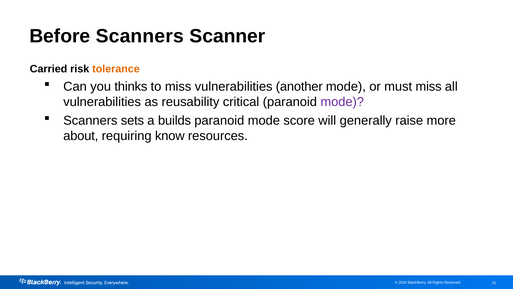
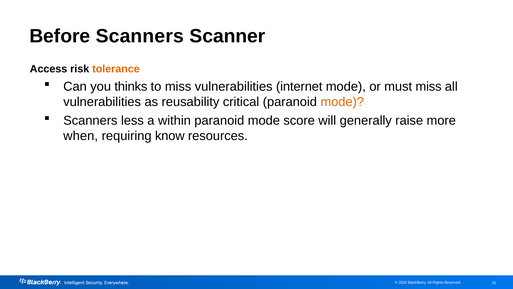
Carried: Carried -> Access (49, 69)
another: another -> internet (299, 86)
mode colour: purple -> orange (342, 102)
sets: sets -> less (132, 120)
builds: builds -> within (174, 120)
about: about -> when (81, 136)
